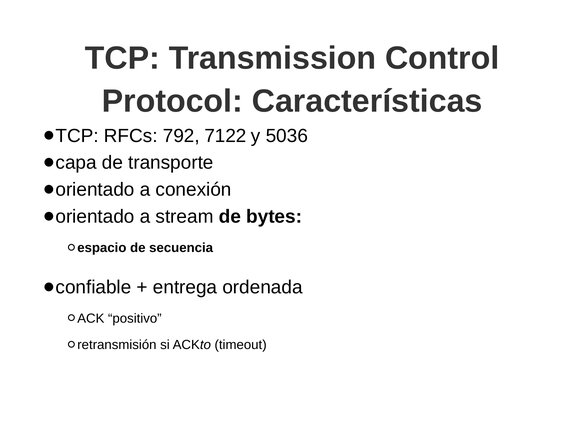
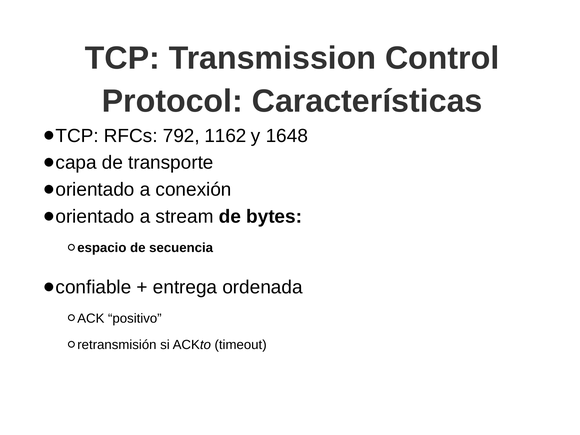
7122: 7122 -> 1162 (225, 136)
5036: 5036 -> 1648 (287, 136)
